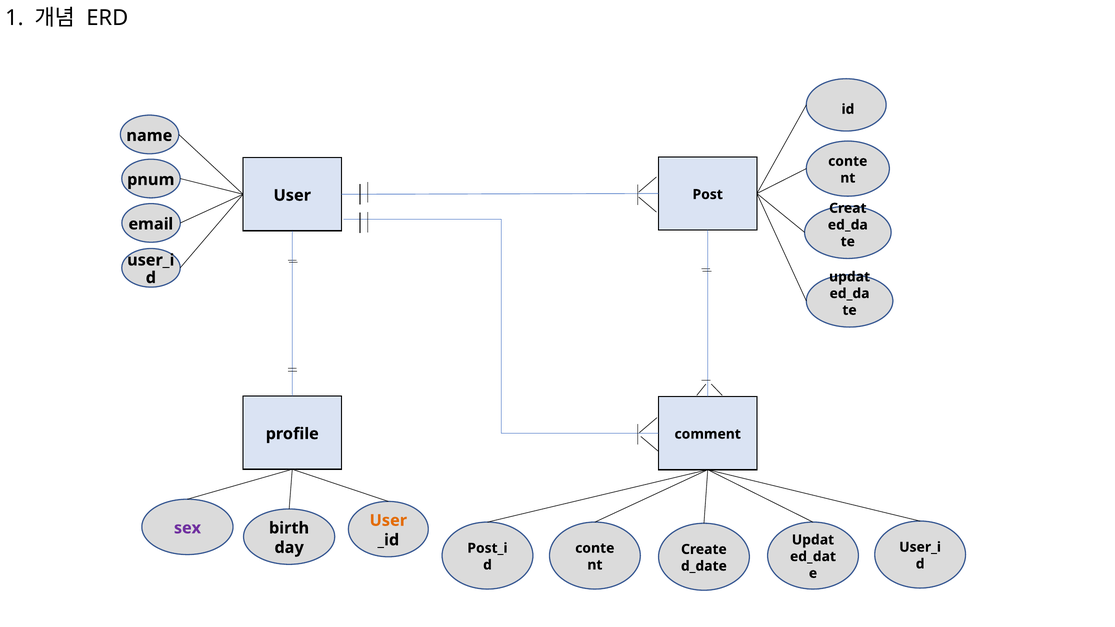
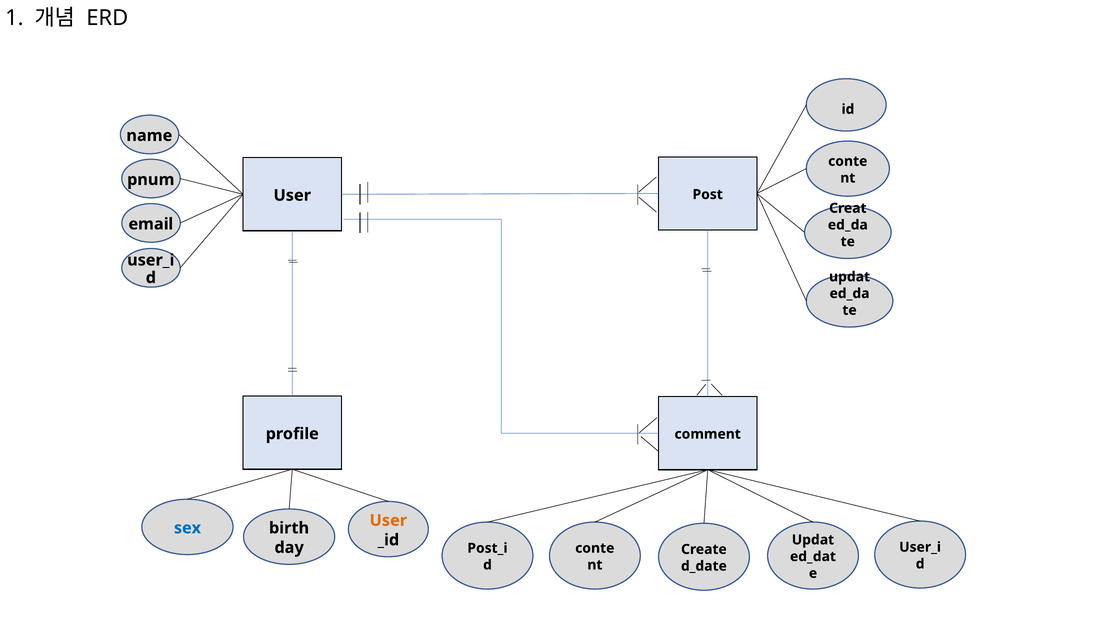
sex colour: purple -> blue (187, 528)
